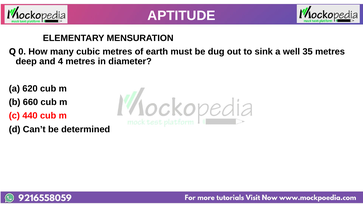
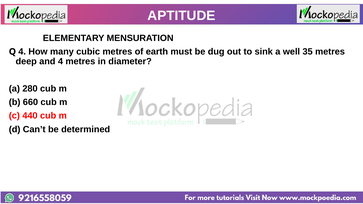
Q 0: 0 -> 4 (22, 52)
620: 620 -> 280 (30, 89)
